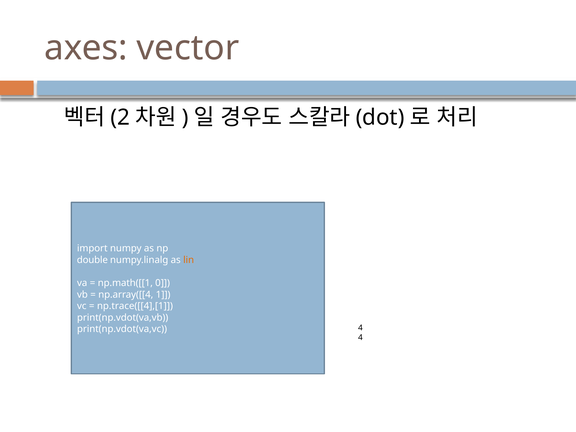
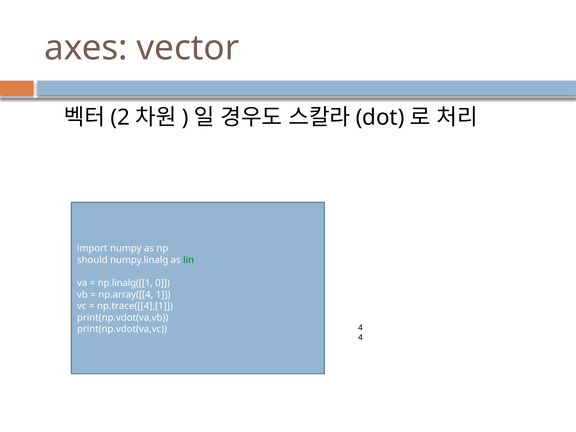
double: double -> should (92, 260)
lin colour: orange -> green (189, 260)
np.math([[1: np.math([[1 -> np.linalg([[1 (125, 283)
